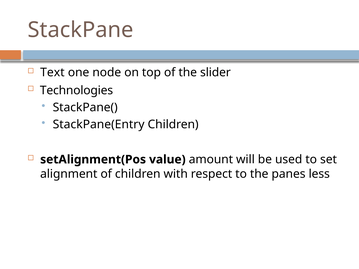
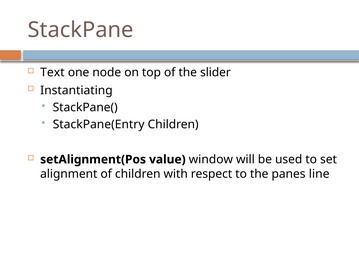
Technologies: Technologies -> Instantiating (76, 90)
amount: amount -> window (211, 160)
less: less -> line (319, 174)
